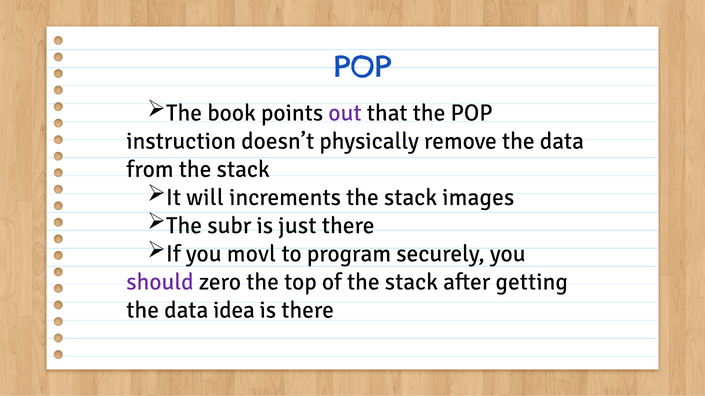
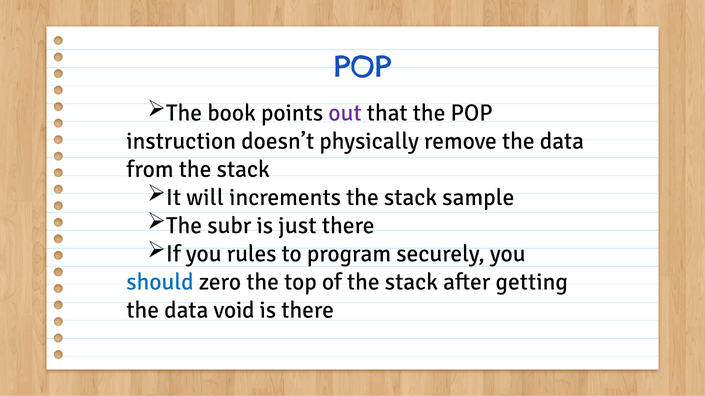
images: images -> sample (478, 198)
movl: movl -> rules (252, 254)
should colour: purple -> blue (160, 282)
idea: idea -> void (234, 310)
